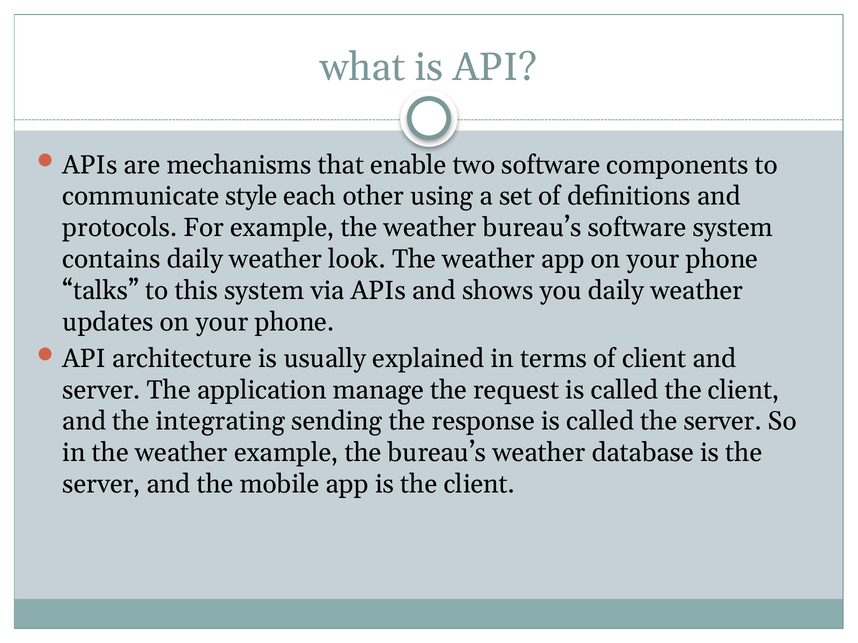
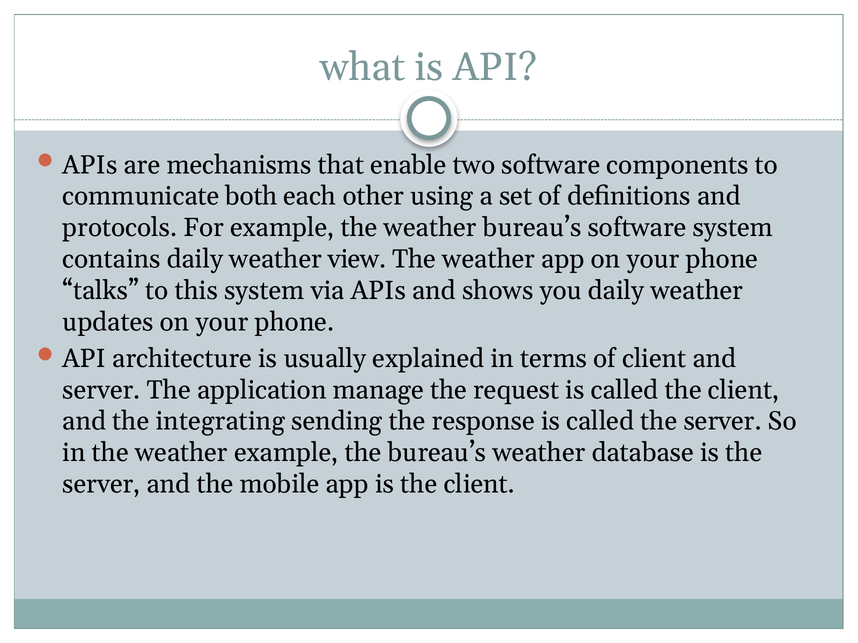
style: style -> both (251, 196)
look: look -> view (357, 259)
